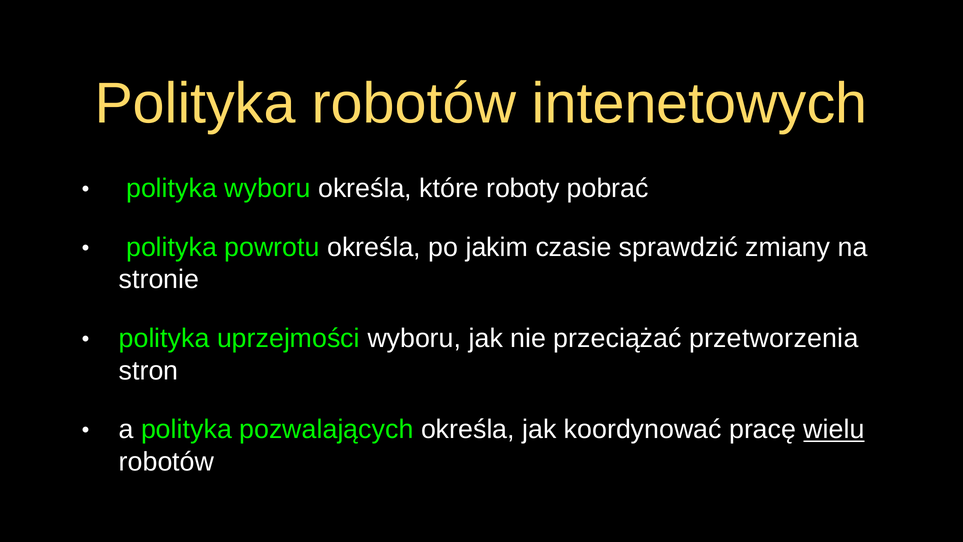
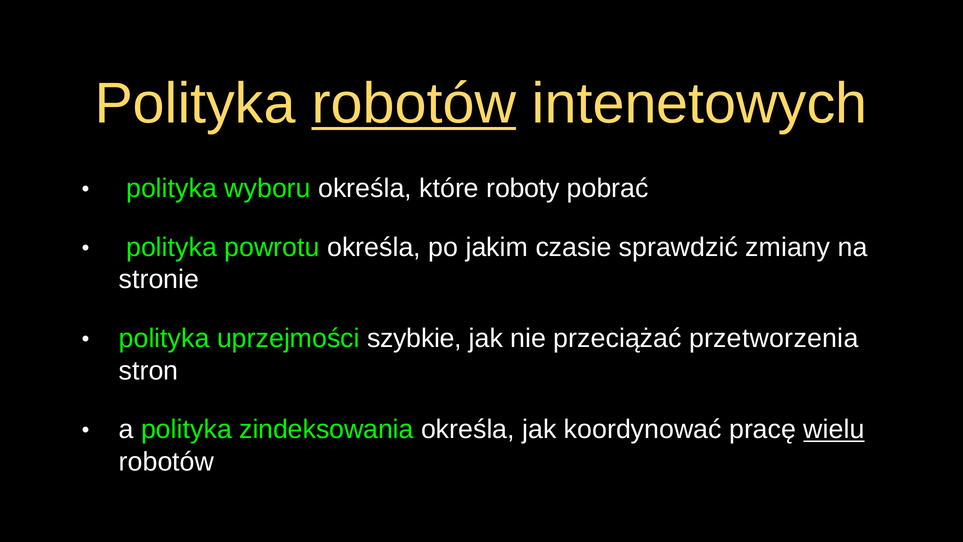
robotów underline: none -> present (414, 104)
uprzejmości wyboru: wyboru -> szybkie (414, 338)
pozwalających: pozwalających -> zindeksowania (326, 429)
